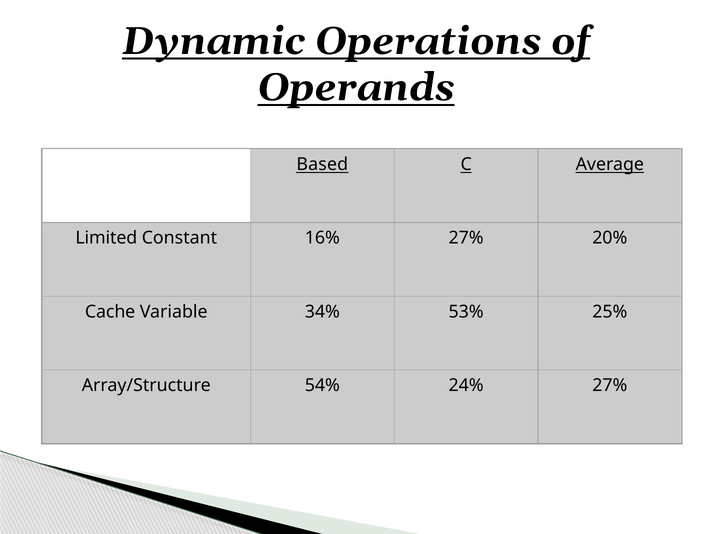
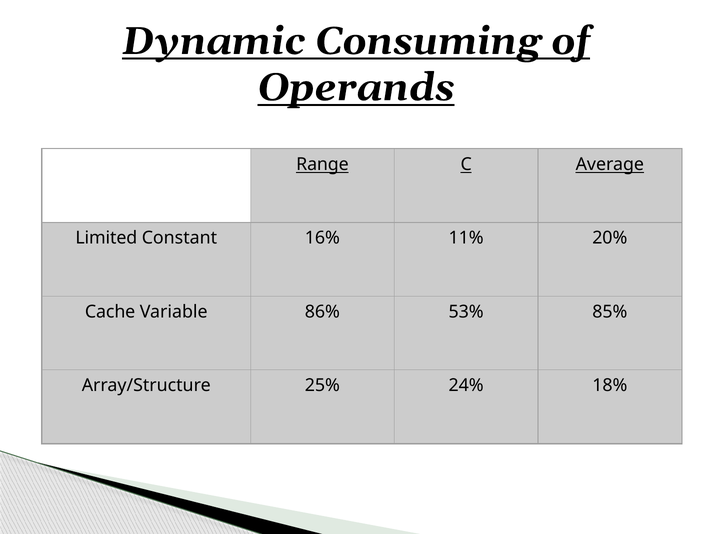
Operations: Operations -> Consuming (428, 41)
Based: Based -> Range (322, 164)
16% 27%: 27% -> 11% (466, 238)
34%: 34% -> 86% (322, 312)
25%: 25% -> 85% (610, 312)
54%: 54% -> 25% (322, 385)
24% 27%: 27% -> 18% (610, 385)
